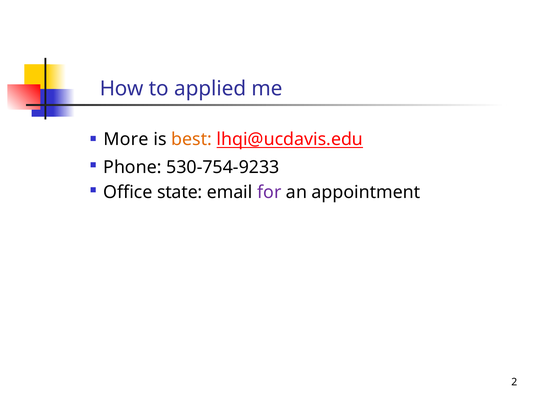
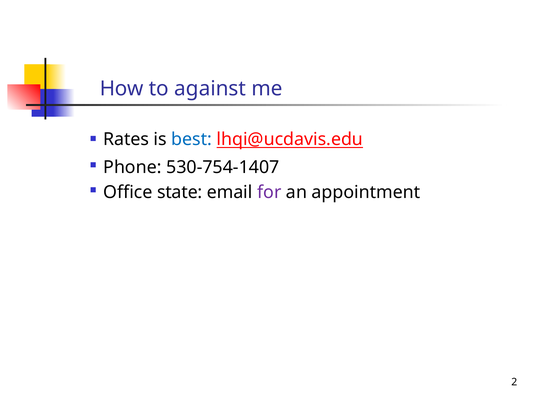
applied: applied -> against (210, 89)
More: More -> Rates (126, 139)
best colour: orange -> blue (192, 139)
530-754-9233: 530-754-9233 -> 530-754-1407 (223, 167)
